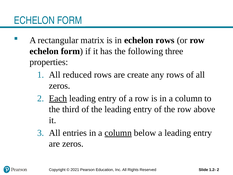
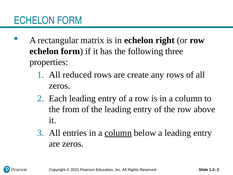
echelon rows: rows -> right (165, 40)
Each underline: present -> none (58, 98)
third: third -> from (71, 109)
